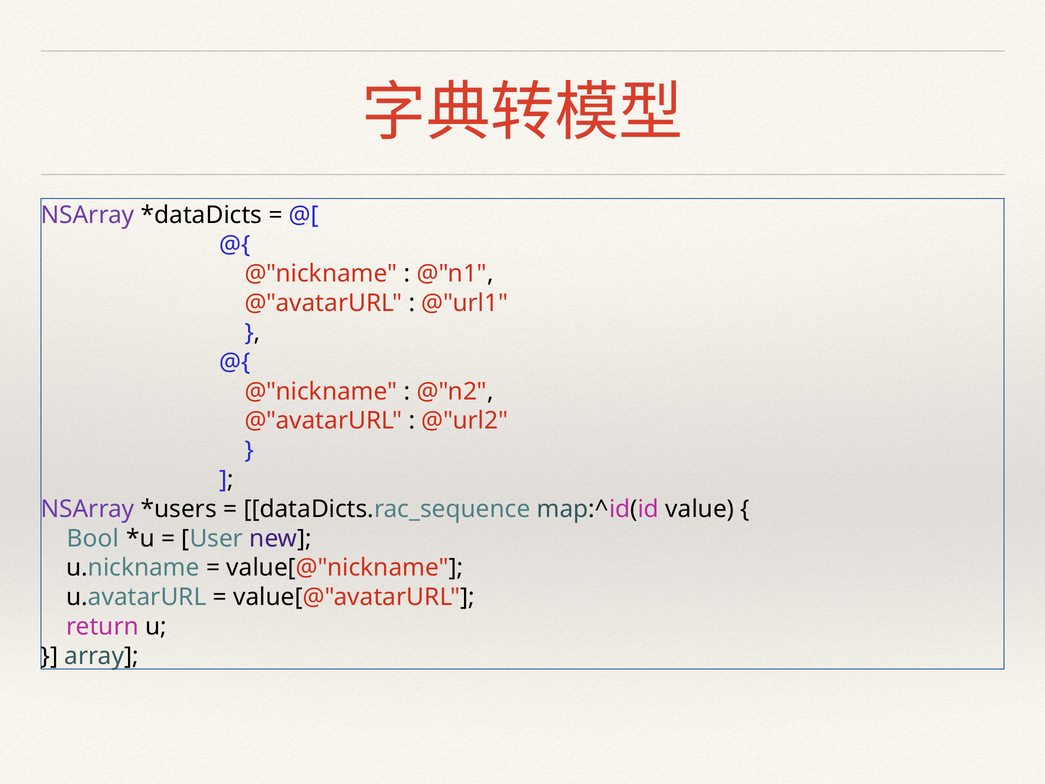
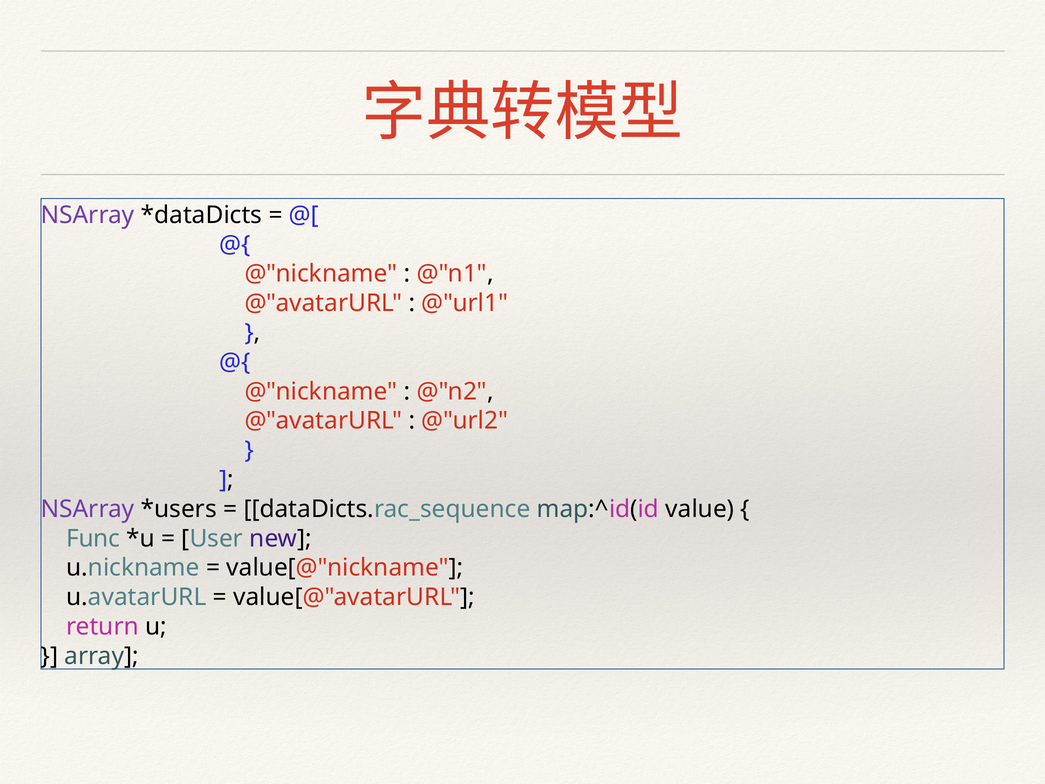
Bool: Bool -> Func (93, 538)
